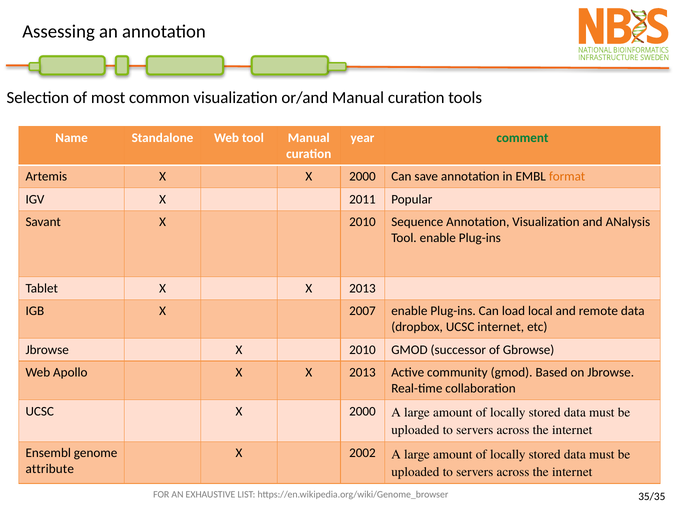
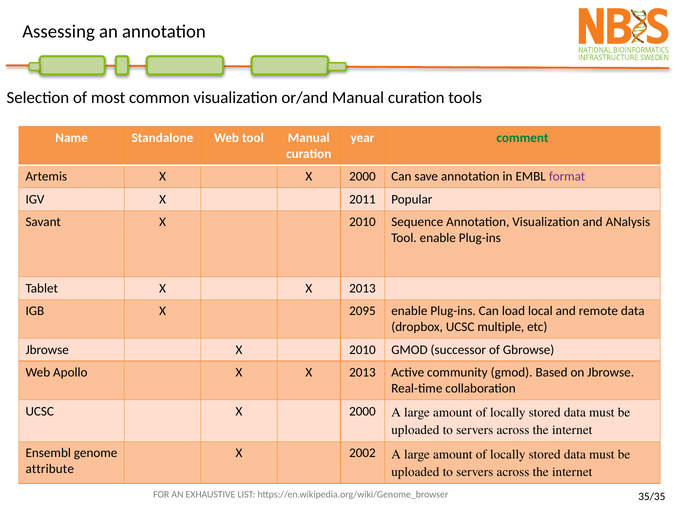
format colour: orange -> purple (567, 177)
2007: 2007 -> 2095 (362, 311)
UCSC internet: internet -> multiple (501, 327)
